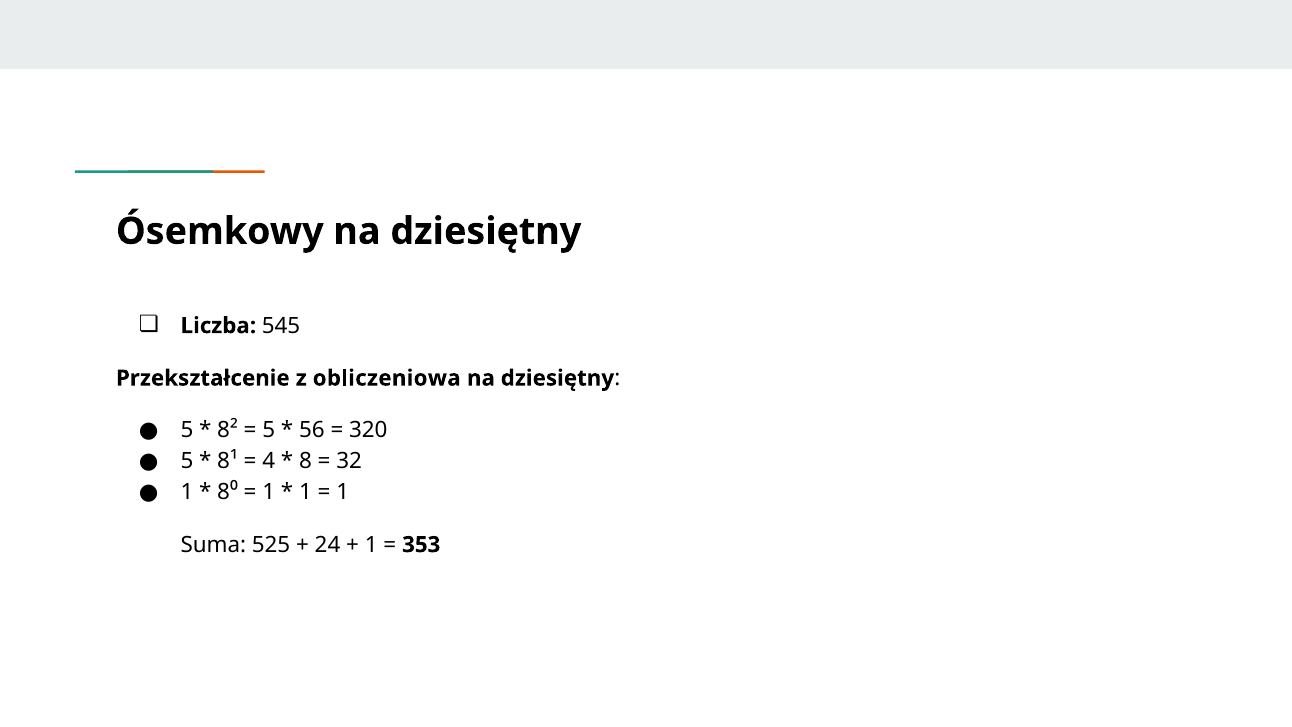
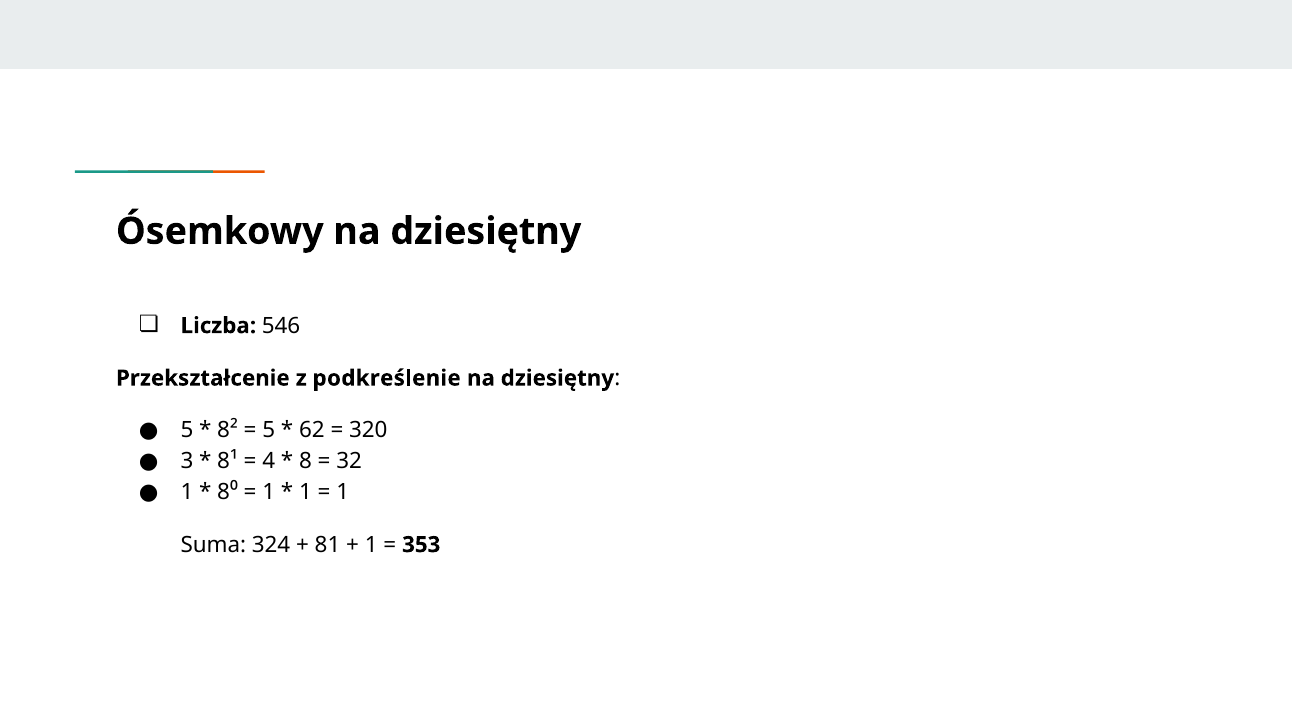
545: 545 -> 546 (281, 326)
obliczeniowa: obliczeniowa -> podkreślenie (387, 378)
56: 56 -> 62 (312, 430)
5: 5 -> 3 (187, 461)
525: 525 -> 324 (271, 545)
24: 24 -> 81 (328, 545)
